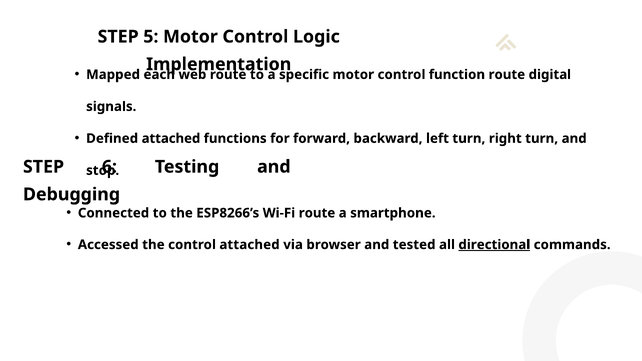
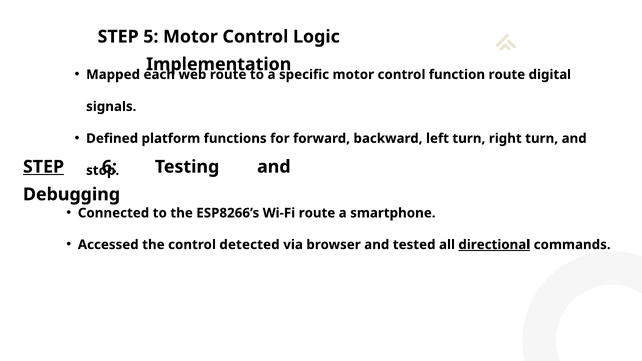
Defined attached: attached -> platform (171, 139)
STEP underline: none -> present (44, 167)
control attached: attached -> detected (249, 245)
